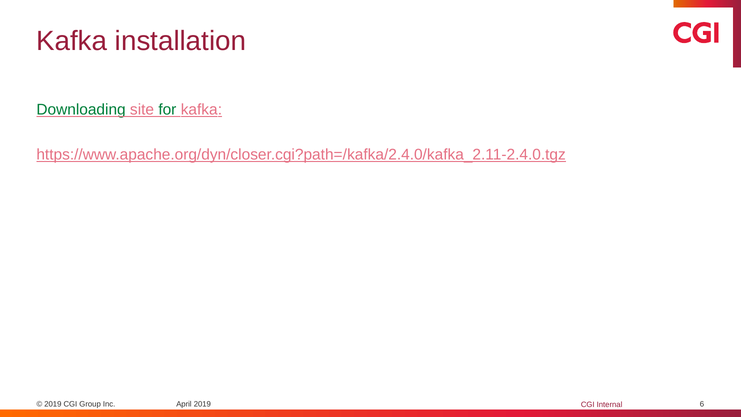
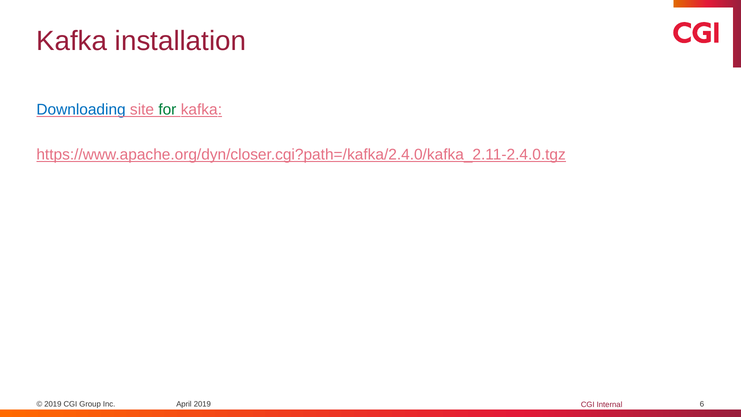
Downloading colour: green -> blue (81, 110)
